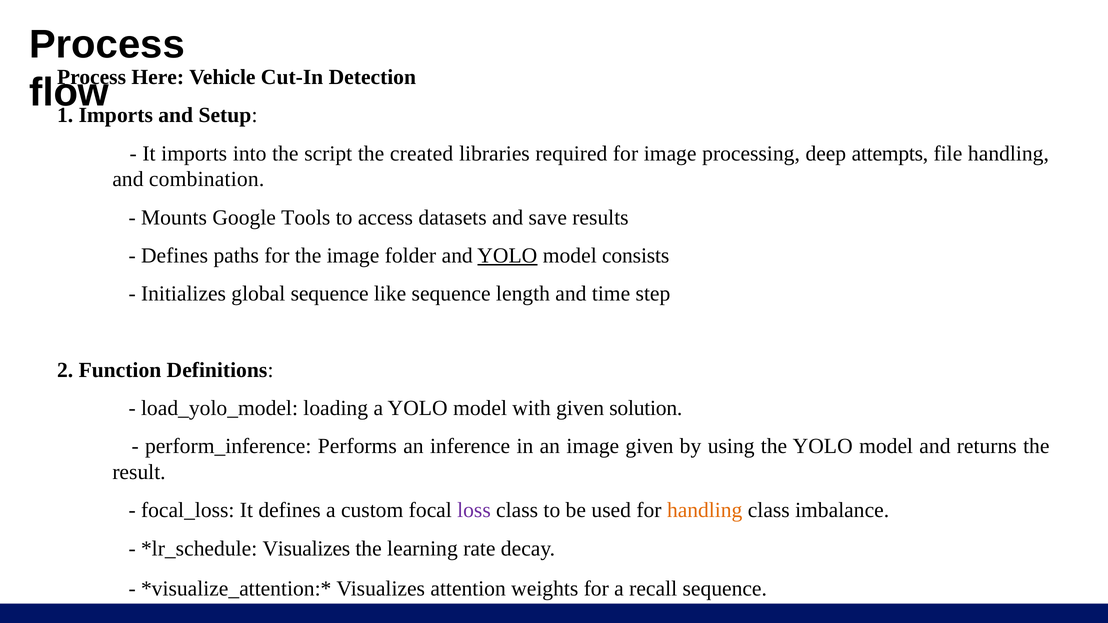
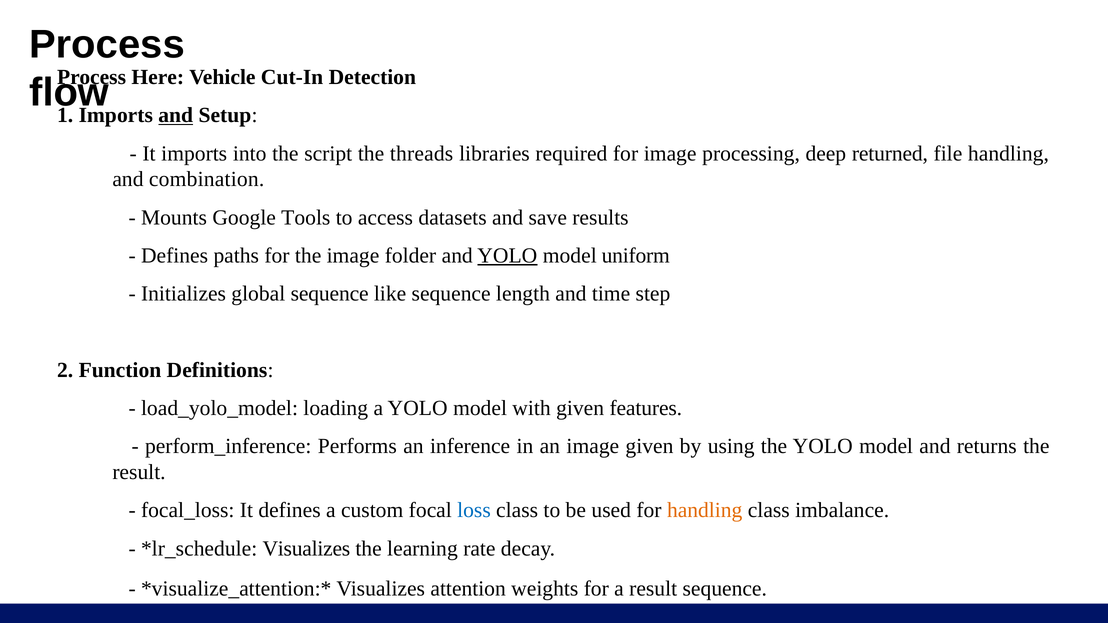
and underline: none -> present (176, 115)
created: created -> threads (422, 153)
attempts: attempts -> returned (890, 153)
consists: consists -> uniform (636, 256)
solution: solution -> features (646, 408)
loss colour: purple -> blue (474, 511)
a recall: recall -> result (653, 589)
